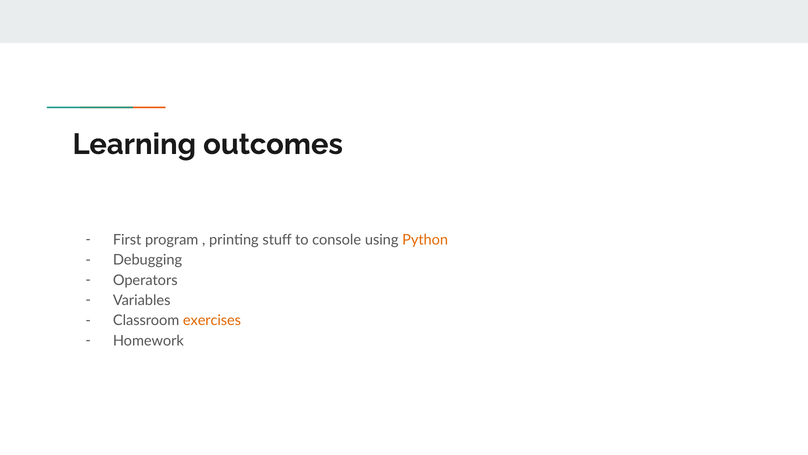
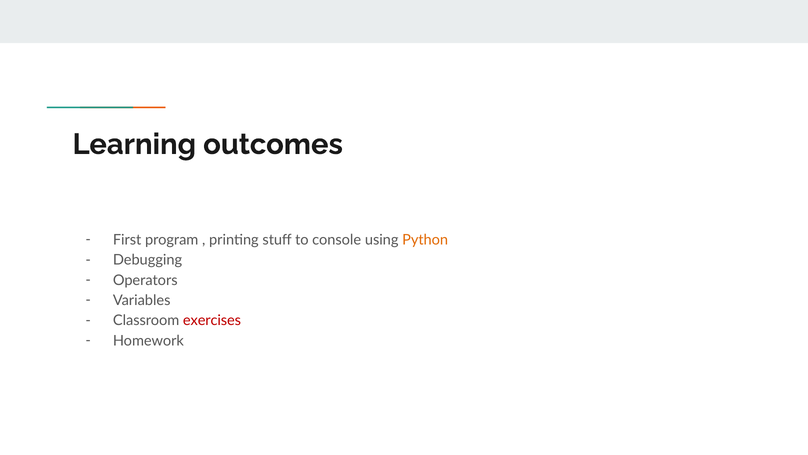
exercises colour: orange -> red (212, 320)
